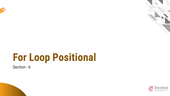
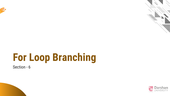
Positional: Positional -> Branching (74, 57)
